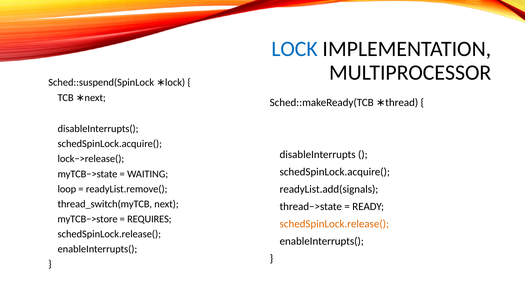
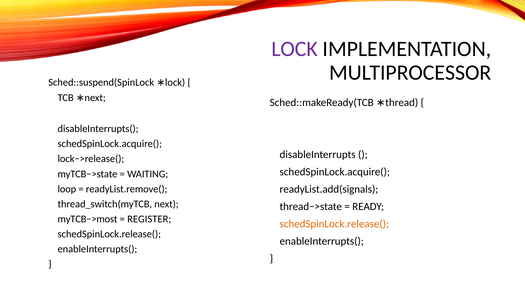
LOCK colour: blue -> purple (295, 49)
myTCB−>store: myTCB−>store -> myTCB−>most (88, 219)
REQUIRES: REQUIRES -> REGISTER (149, 219)
